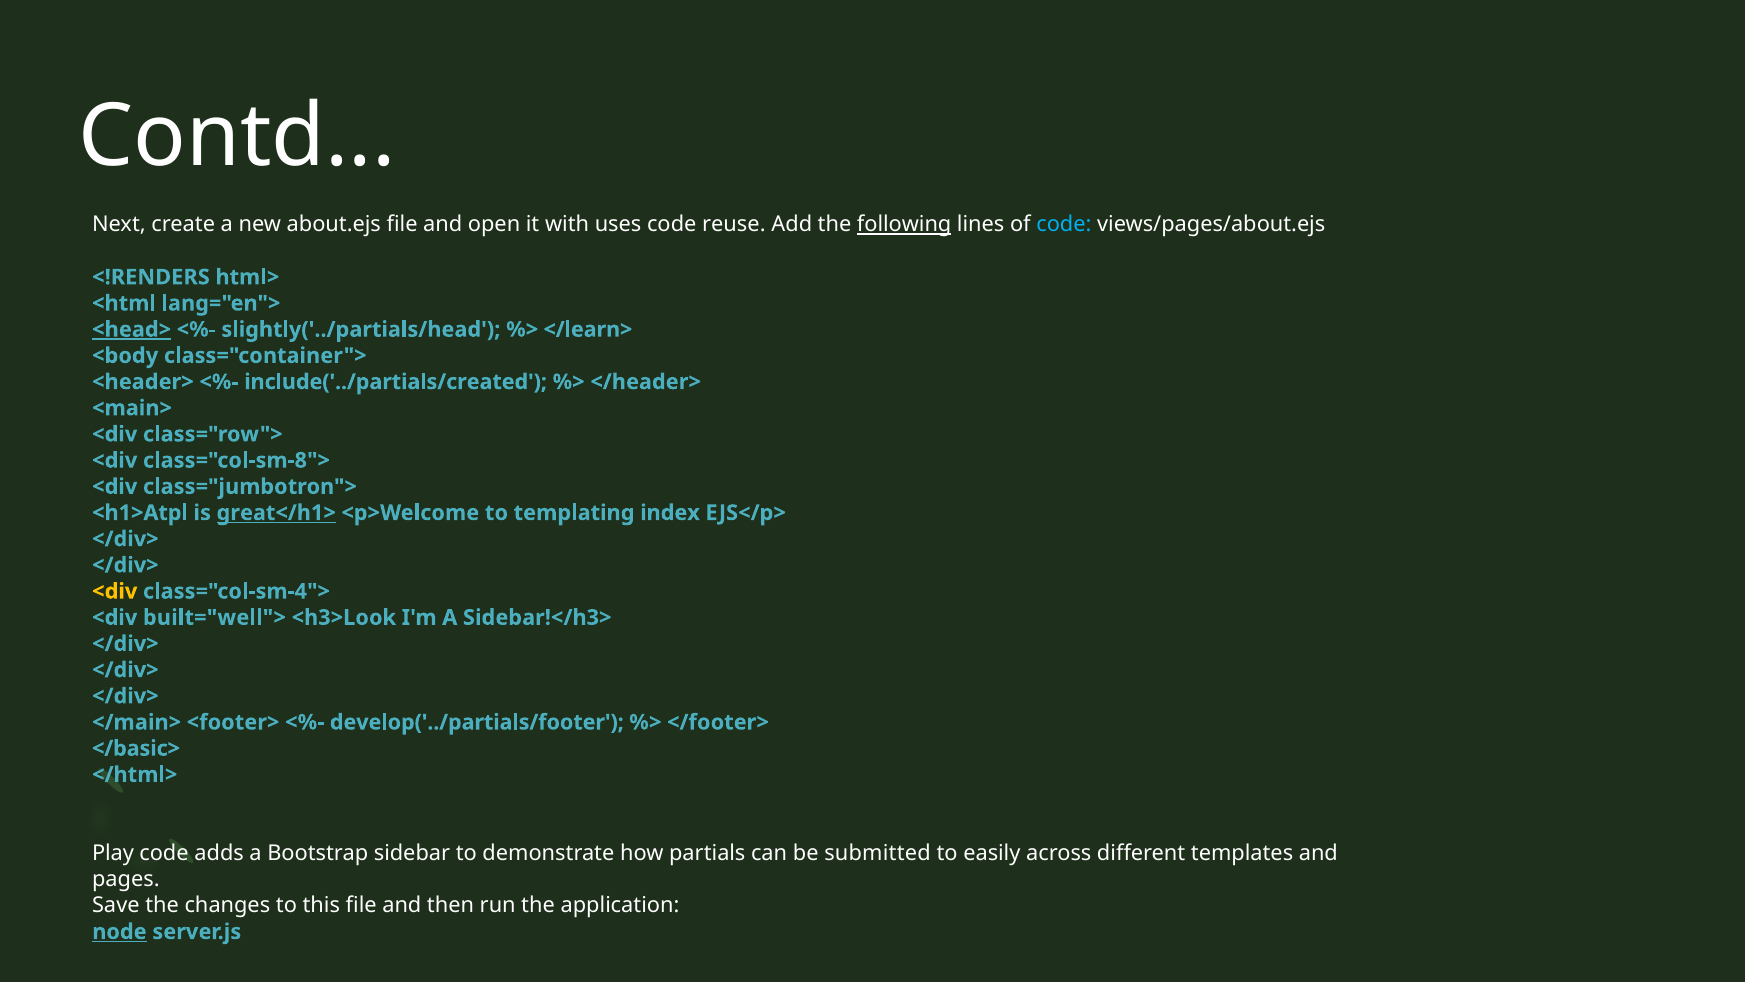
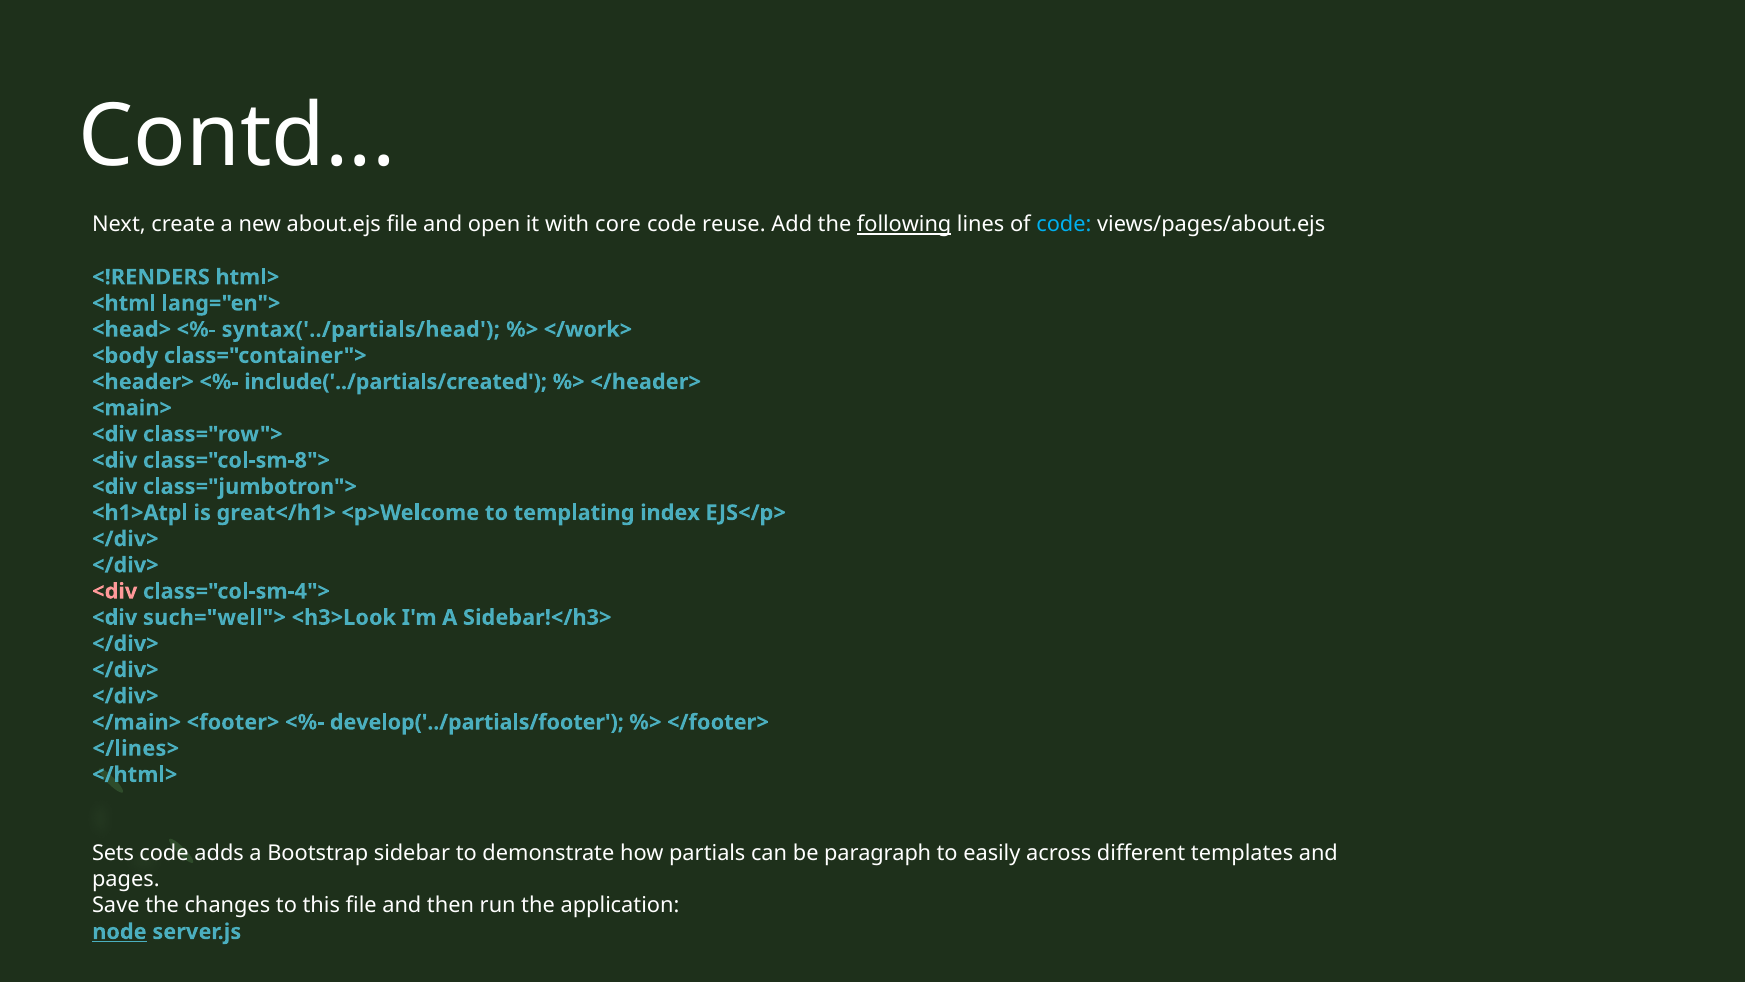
uses: uses -> core (618, 225)
<head> underline: present -> none (132, 329)
slightly('../partials/head: slightly('../partials/head -> syntax('../partials/head (361, 329)
</learn>: </learn> -> </work> (588, 329)
great</h1> underline: present -> none (276, 513)
<div colour: yellow -> pink (115, 591)
built="well">: built="well"> -> such="well"> (214, 617)
</basic>: </basic> -> </lines> (136, 748)
Play: Play -> Sets (113, 853)
submitted: submitted -> paragraph (878, 853)
